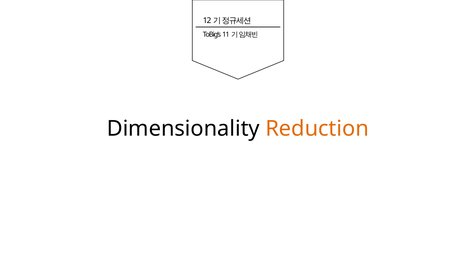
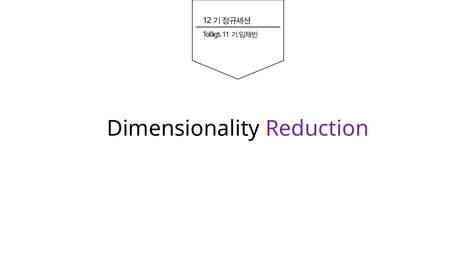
Reduction colour: orange -> purple (317, 129)
